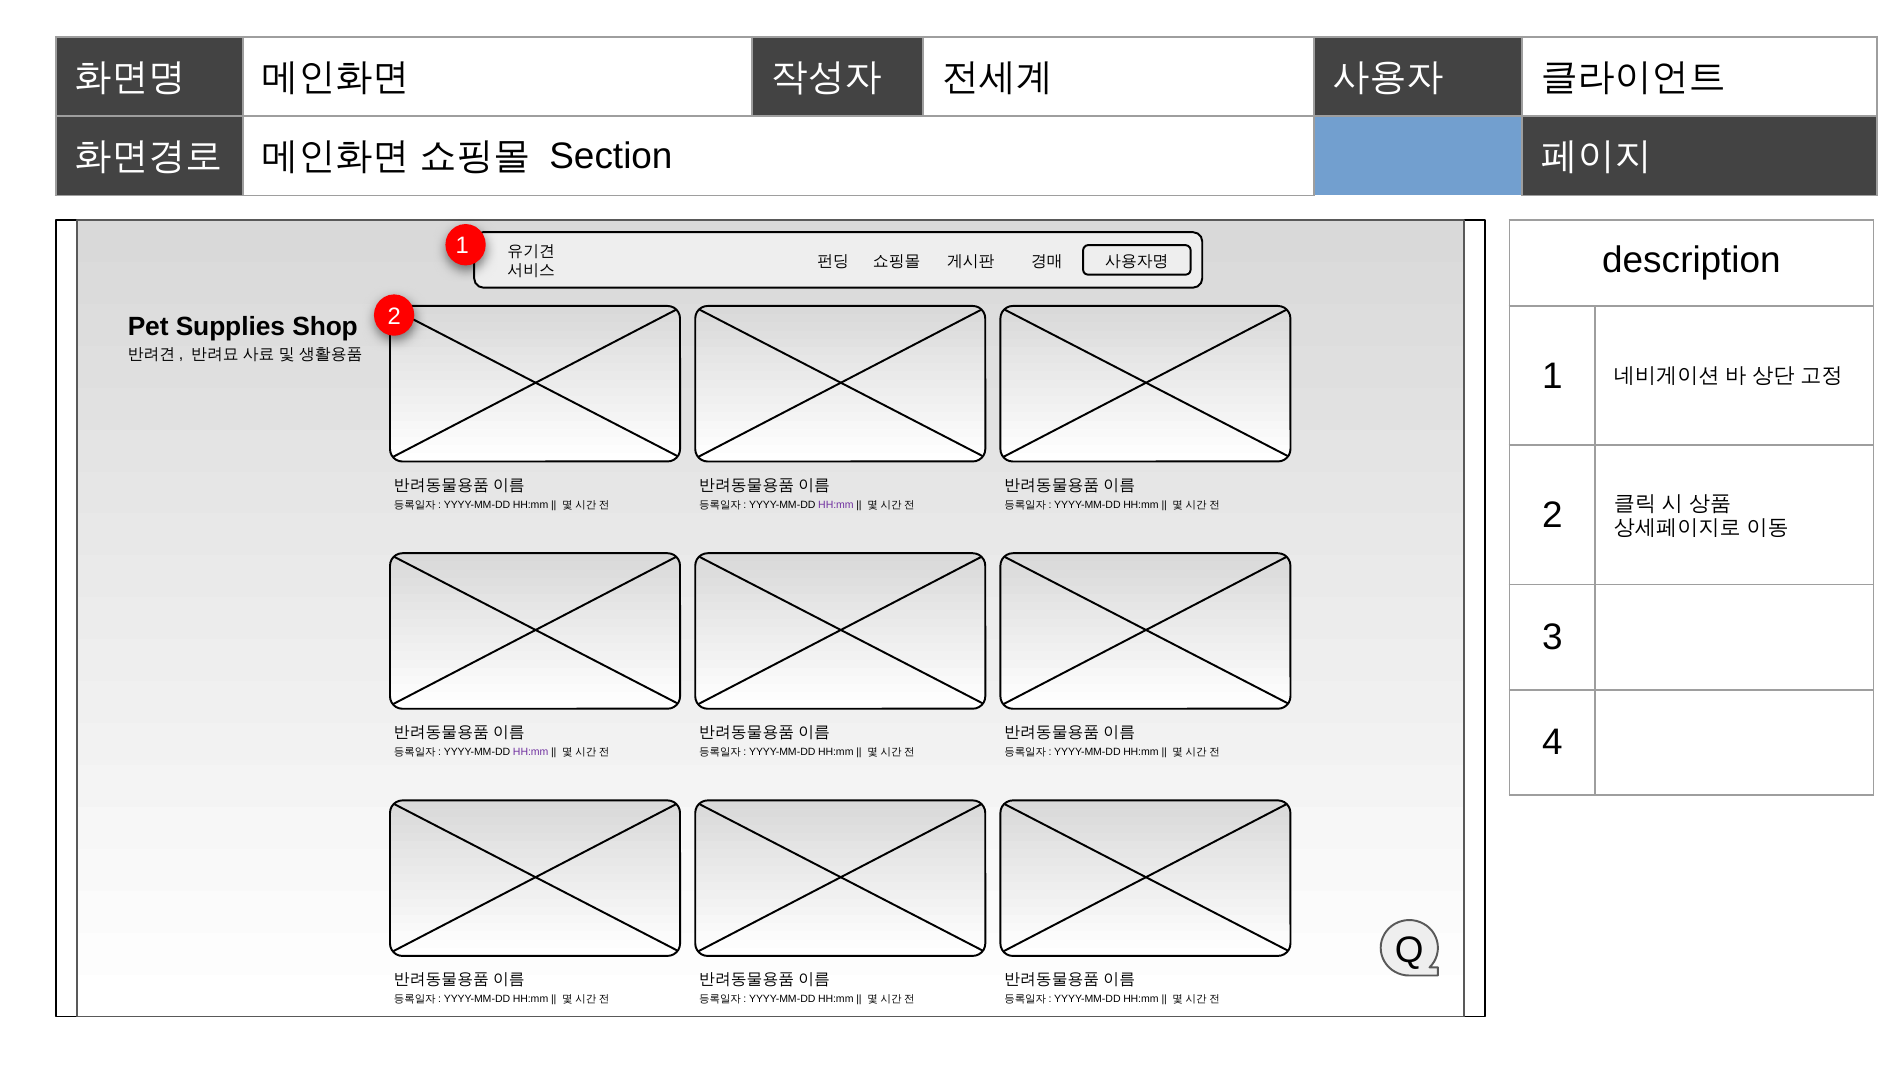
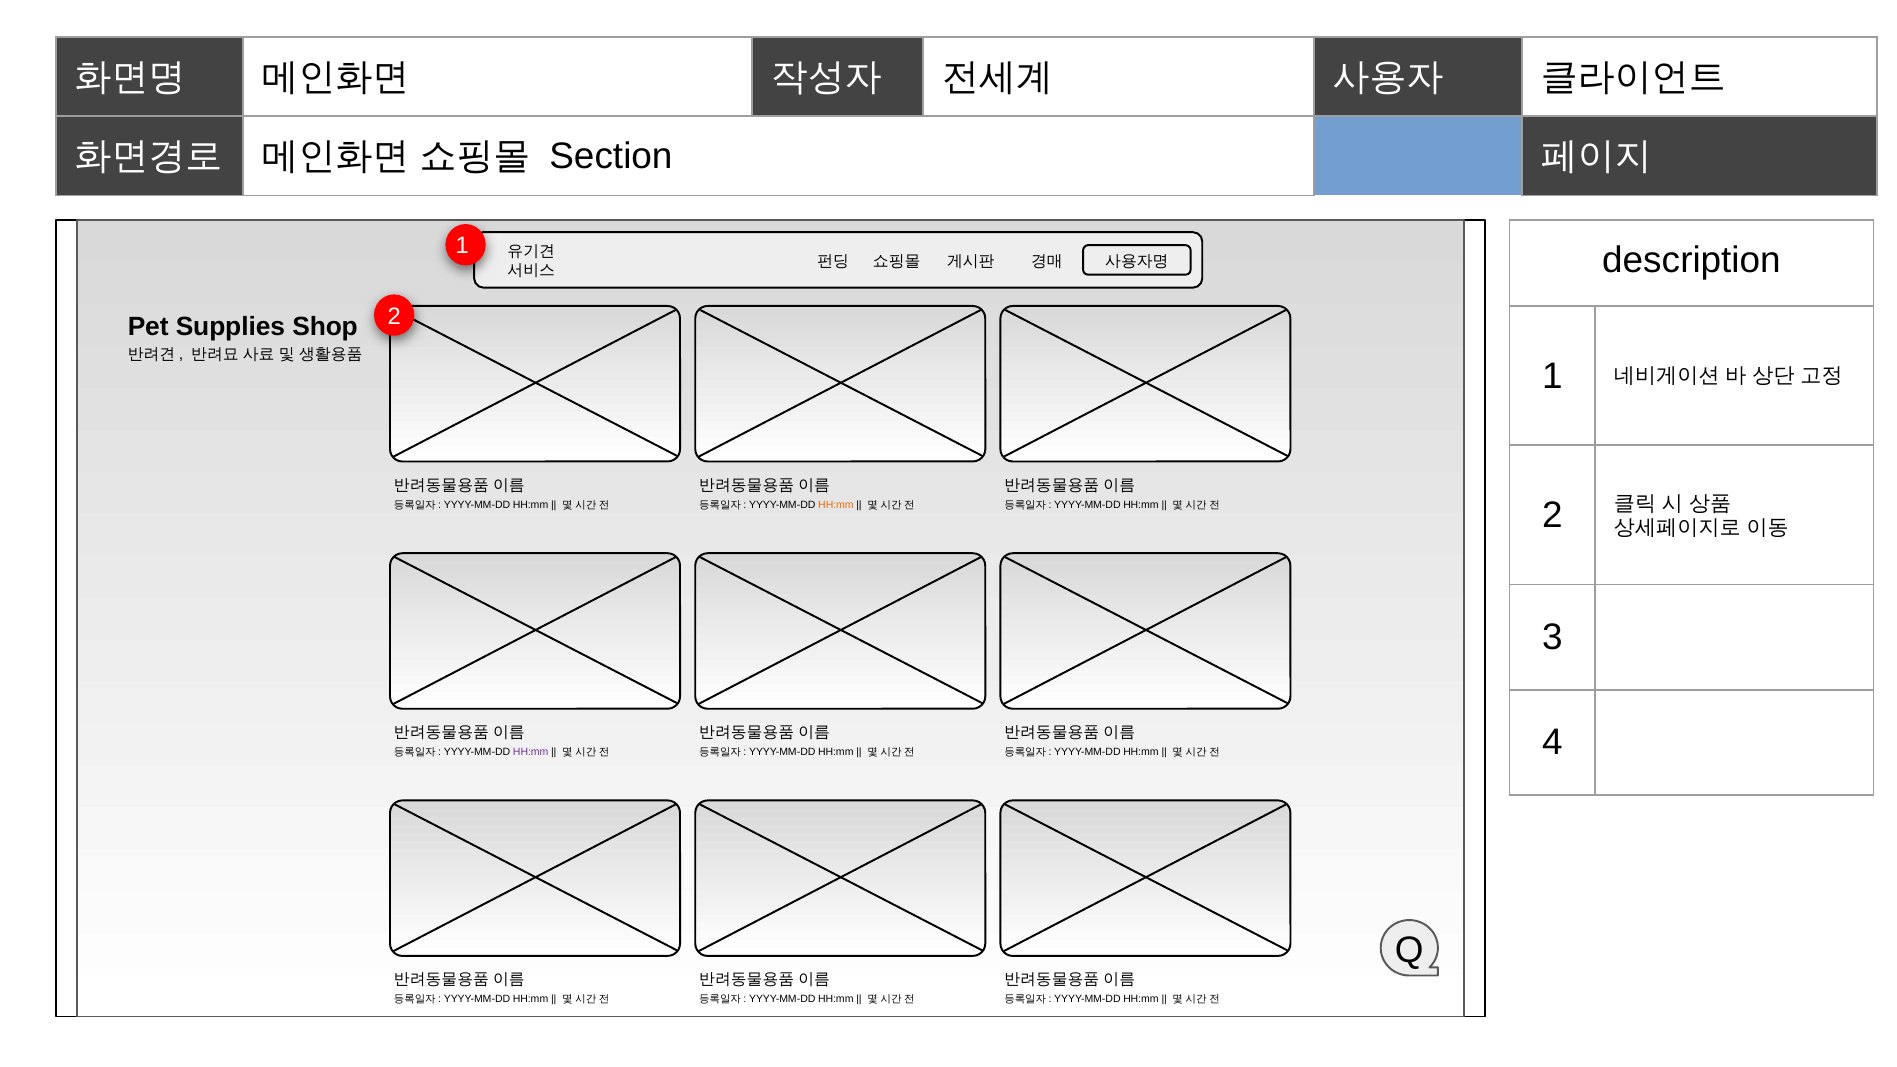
HH:mm colour: purple -> orange (836, 505)
